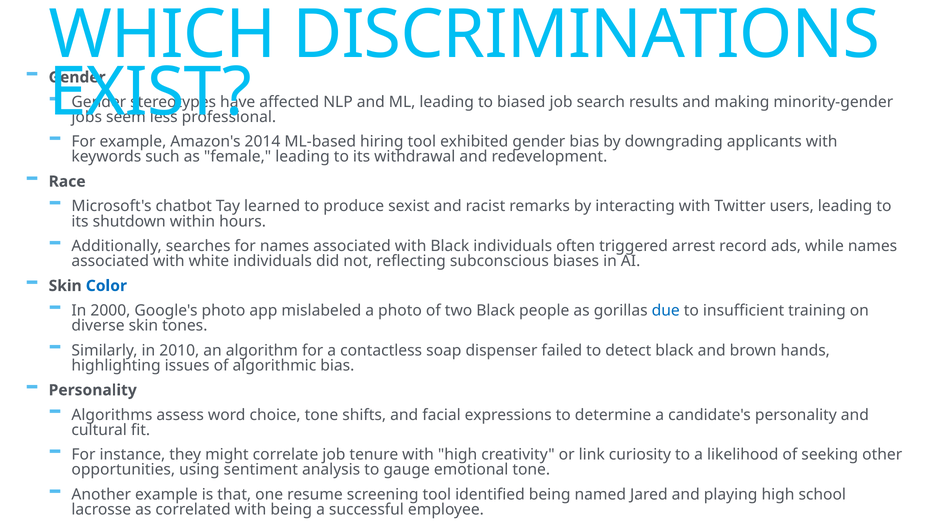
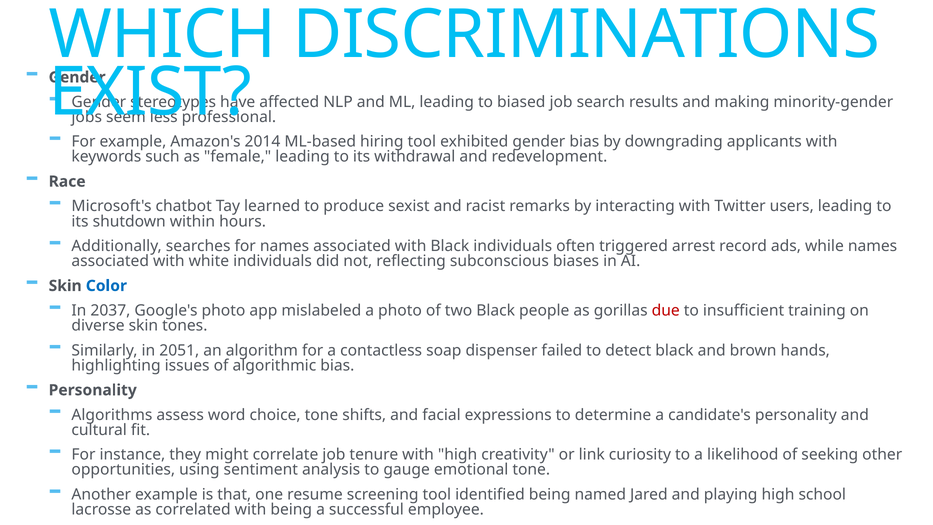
2000: 2000 -> 2037 (110, 310)
due colour: blue -> red (666, 310)
2010: 2010 -> 2051 (179, 350)
